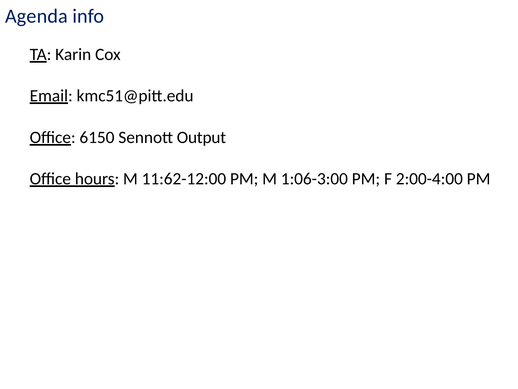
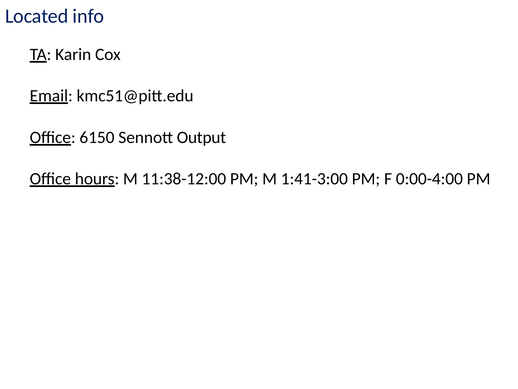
Agenda: Agenda -> Located (37, 16)
11:62-12:00: 11:62-12:00 -> 11:38-12:00 (184, 179)
1:06-3:00: 1:06-3:00 -> 1:41-3:00 (314, 179)
2:00-4:00: 2:00-4:00 -> 0:00-4:00 (429, 179)
